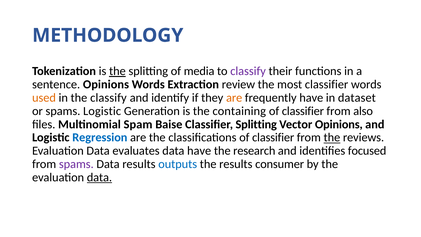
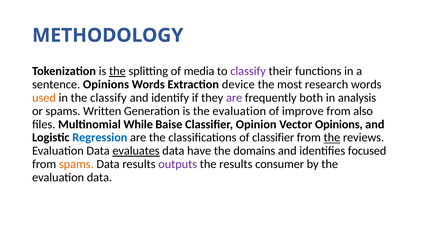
review: review -> device (238, 84)
most classifier: classifier -> research (327, 84)
are colour: orange -> purple (234, 98)
frequently have: have -> both (311, 98)
dataset: dataset -> analysis (357, 98)
spams Logistic: Logistic -> Written (102, 111)
is the containing: containing -> evaluation (239, 111)
classifier: classifier -> improve (303, 111)
Spam: Spam -> While (138, 124)
Classifier Splitting: Splitting -> Opinion (256, 124)
evaluates underline: none -> present (136, 151)
research: research -> domains (254, 151)
spams colour: purple -> orange (76, 164)
outputs colour: blue -> purple (178, 164)
data underline: present -> none (99, 177)
